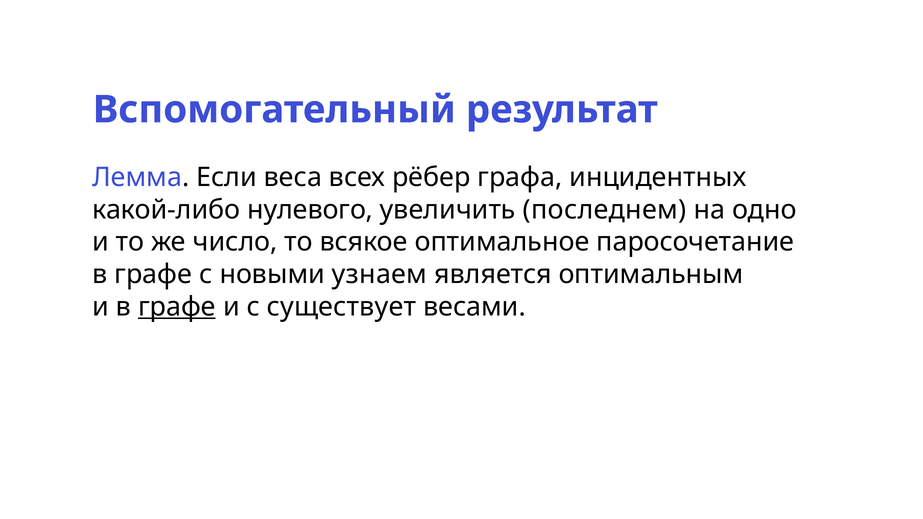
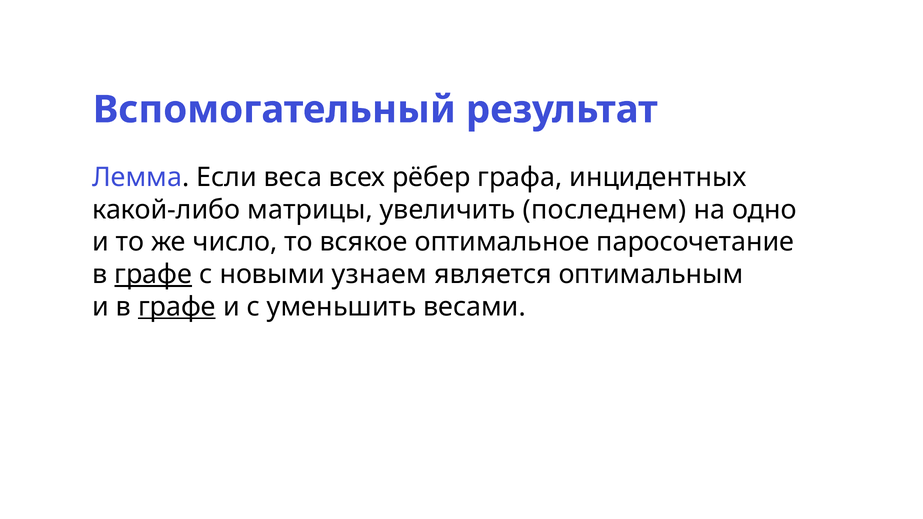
нулевого: нулевого -> матрицы (310, 210)
графе underline: none -> present (153, 275)
существует: существует -> уменьшить (342, 307)
